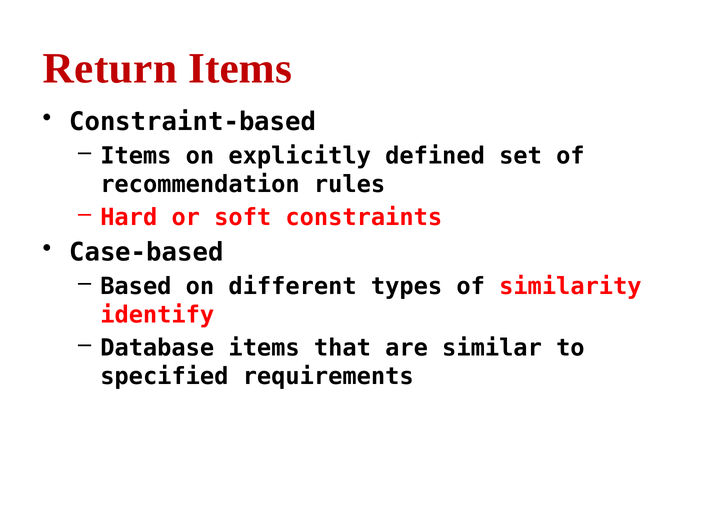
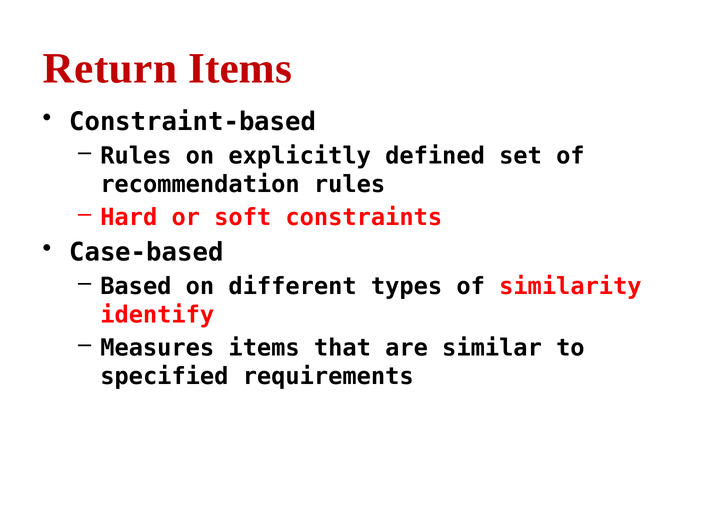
Items: Items -> Rules (136, 156)
Database: Database -> Measures (157, 348)
